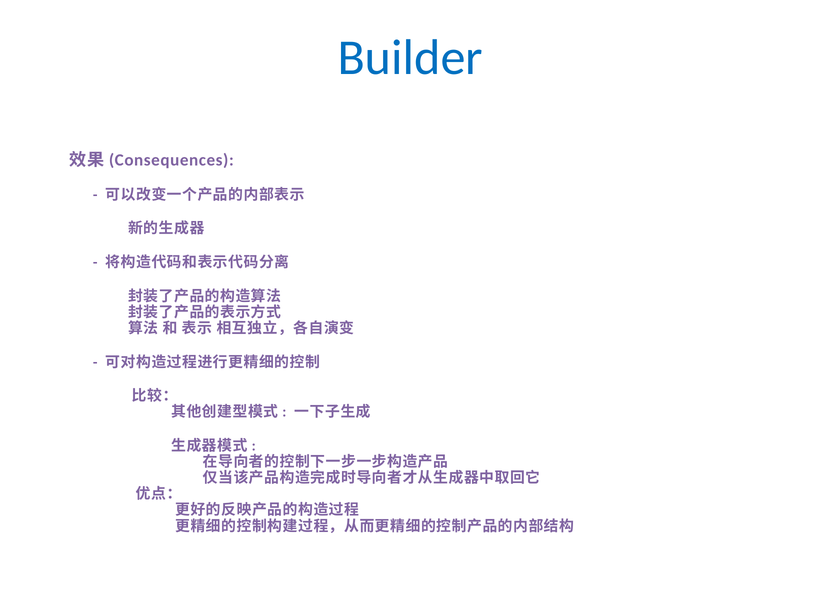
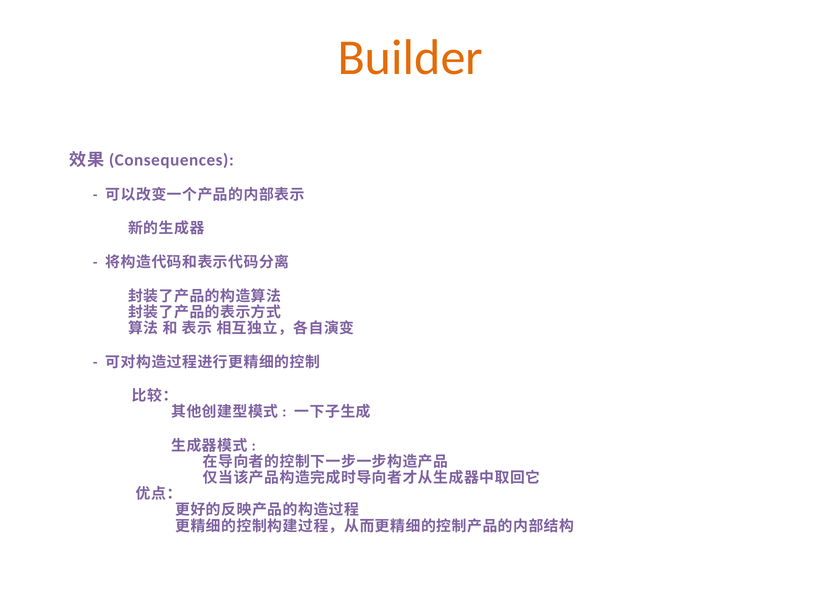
Builder colour: blue -> orange (410, 58)
